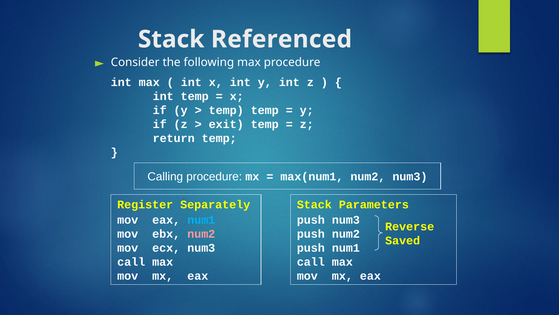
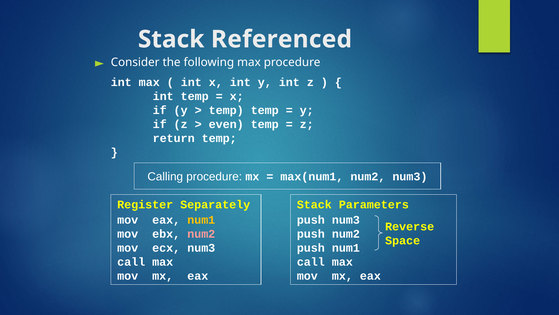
exit: exit -> even (226, 124)
num1 colour: light blue -> yellow (201, 220)
Saved: Saved -> Space (403, 240)
